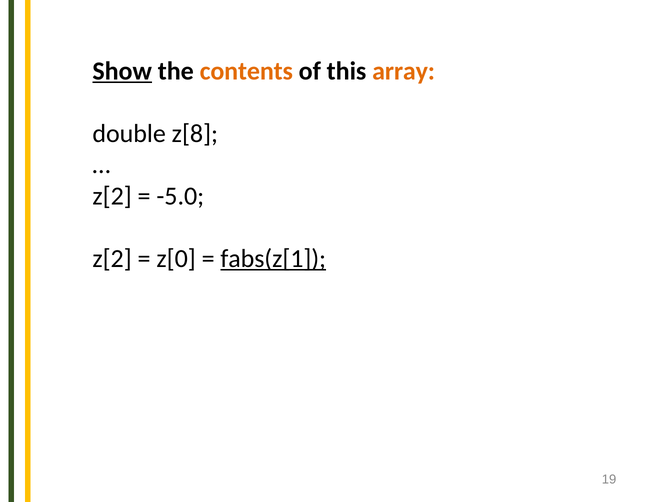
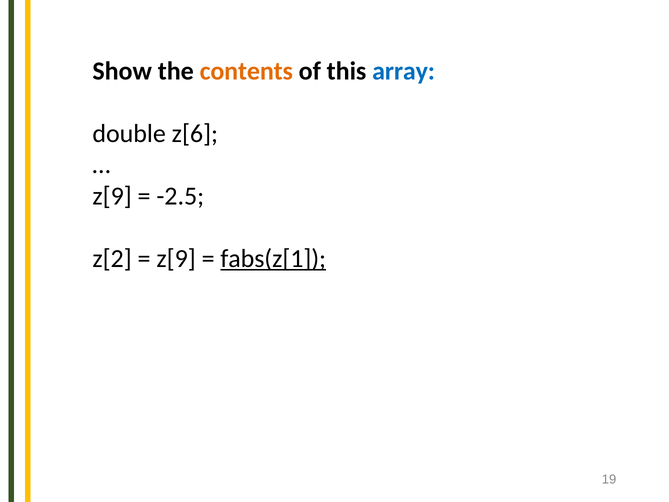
Show underline: present -> none (122, 71)
array colour: orange -> blue (404, 71)
z[8: z[8 -> z[6 (195, 133)
z[2: z[2 -> z[9 (112, 196)
-5.0: -5.0 -> -2.5 (180, 196)
z[0: z[0 -> z[9 (176, 258)
